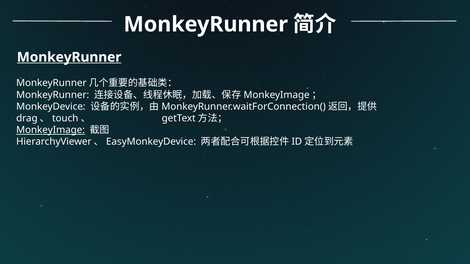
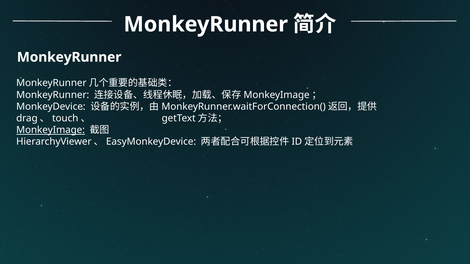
MonkeyRunner underline: present -> none (69, 57)
